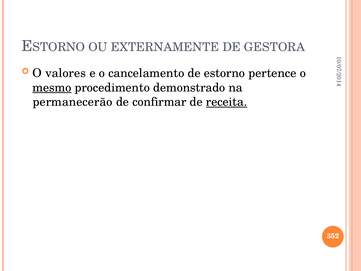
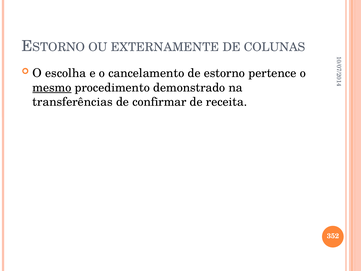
GESTORA: GESTORA -> COLUNAS (275, 47)
valores: valores -> escolha (66, 73)
permanecerão: permanecerão -> transferências (73, 102)
receita underline: present -> none (227, 102)
